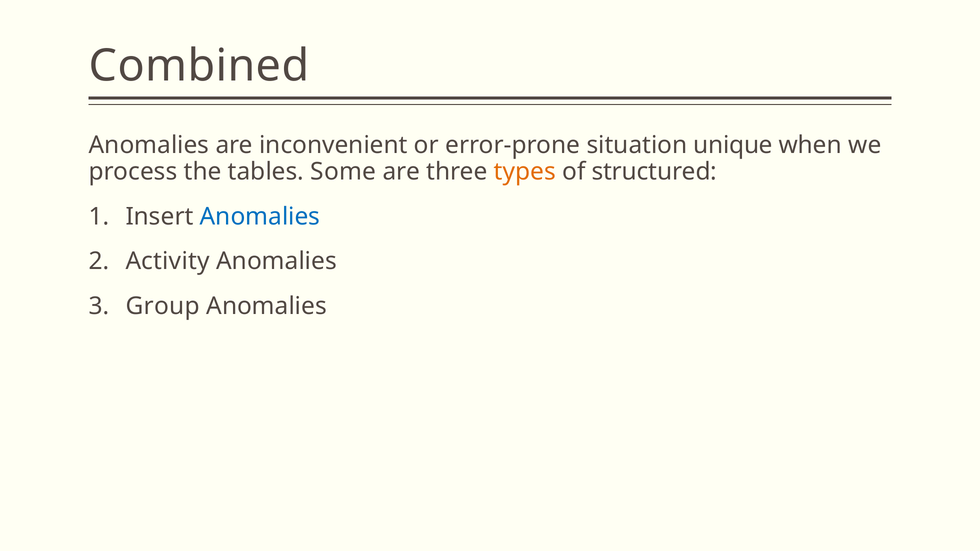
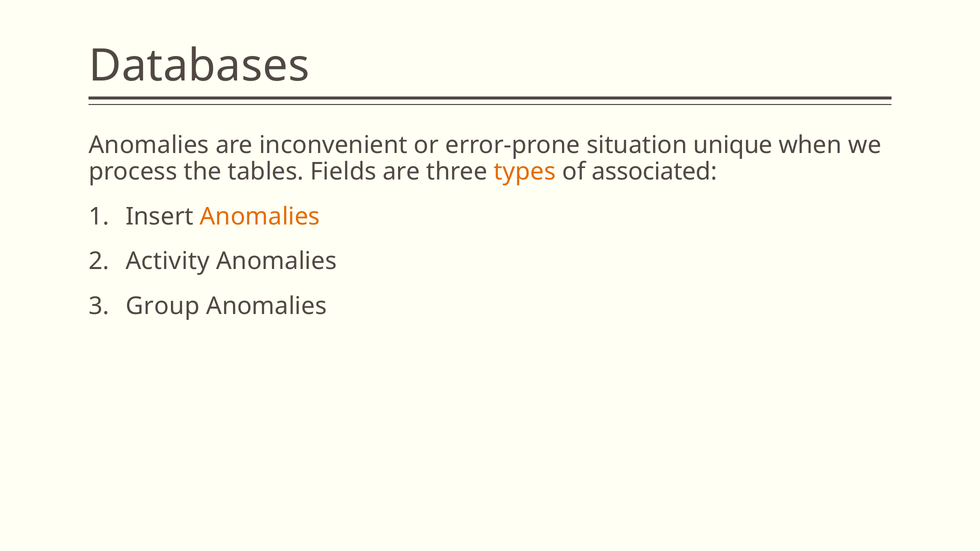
Combined: Combined -> Databases (199, 66)
Some: Some -> Fields (343, 172)
structured: structured -> associated (654, 172)
Anomalies colour: blue -> orange (260, 217)
